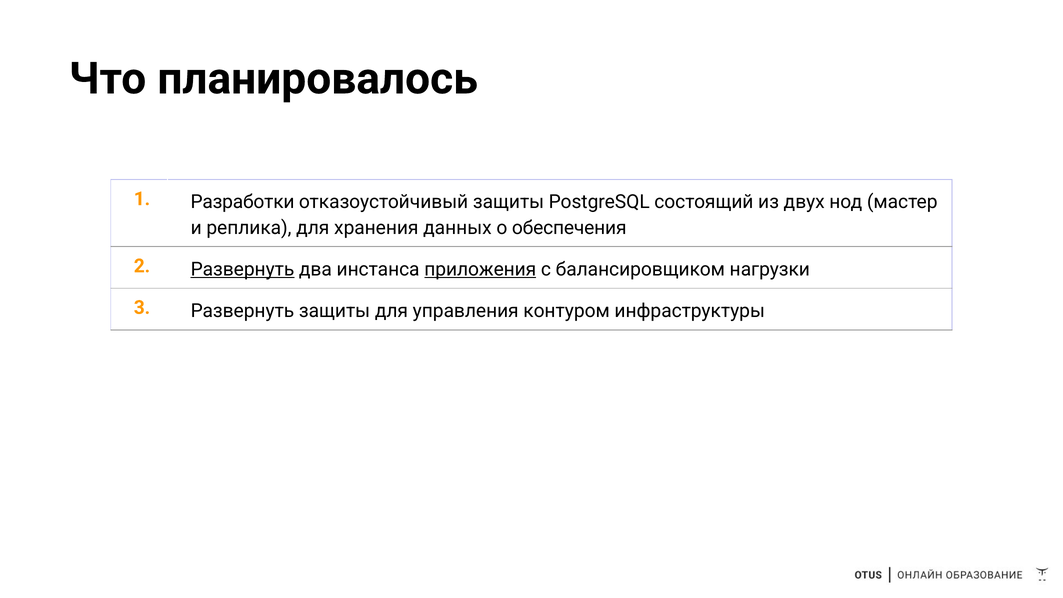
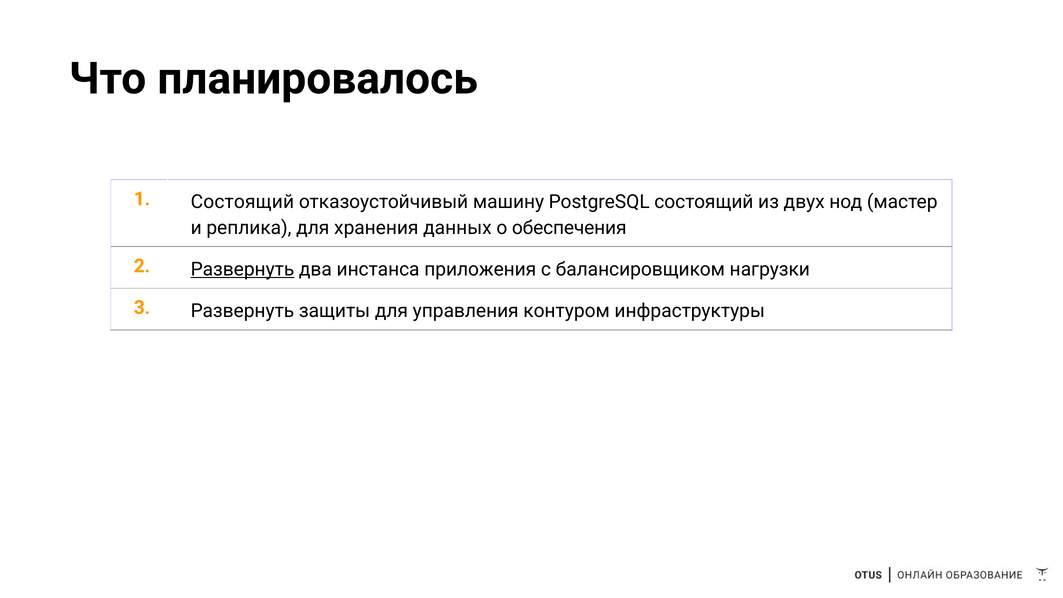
1 Разработки: Разработки -> Состоящий (242, 202)
отказоустойчивый защиты: защиты -> машину (509, 202)
приложения underline: present -> none (480, 269)
